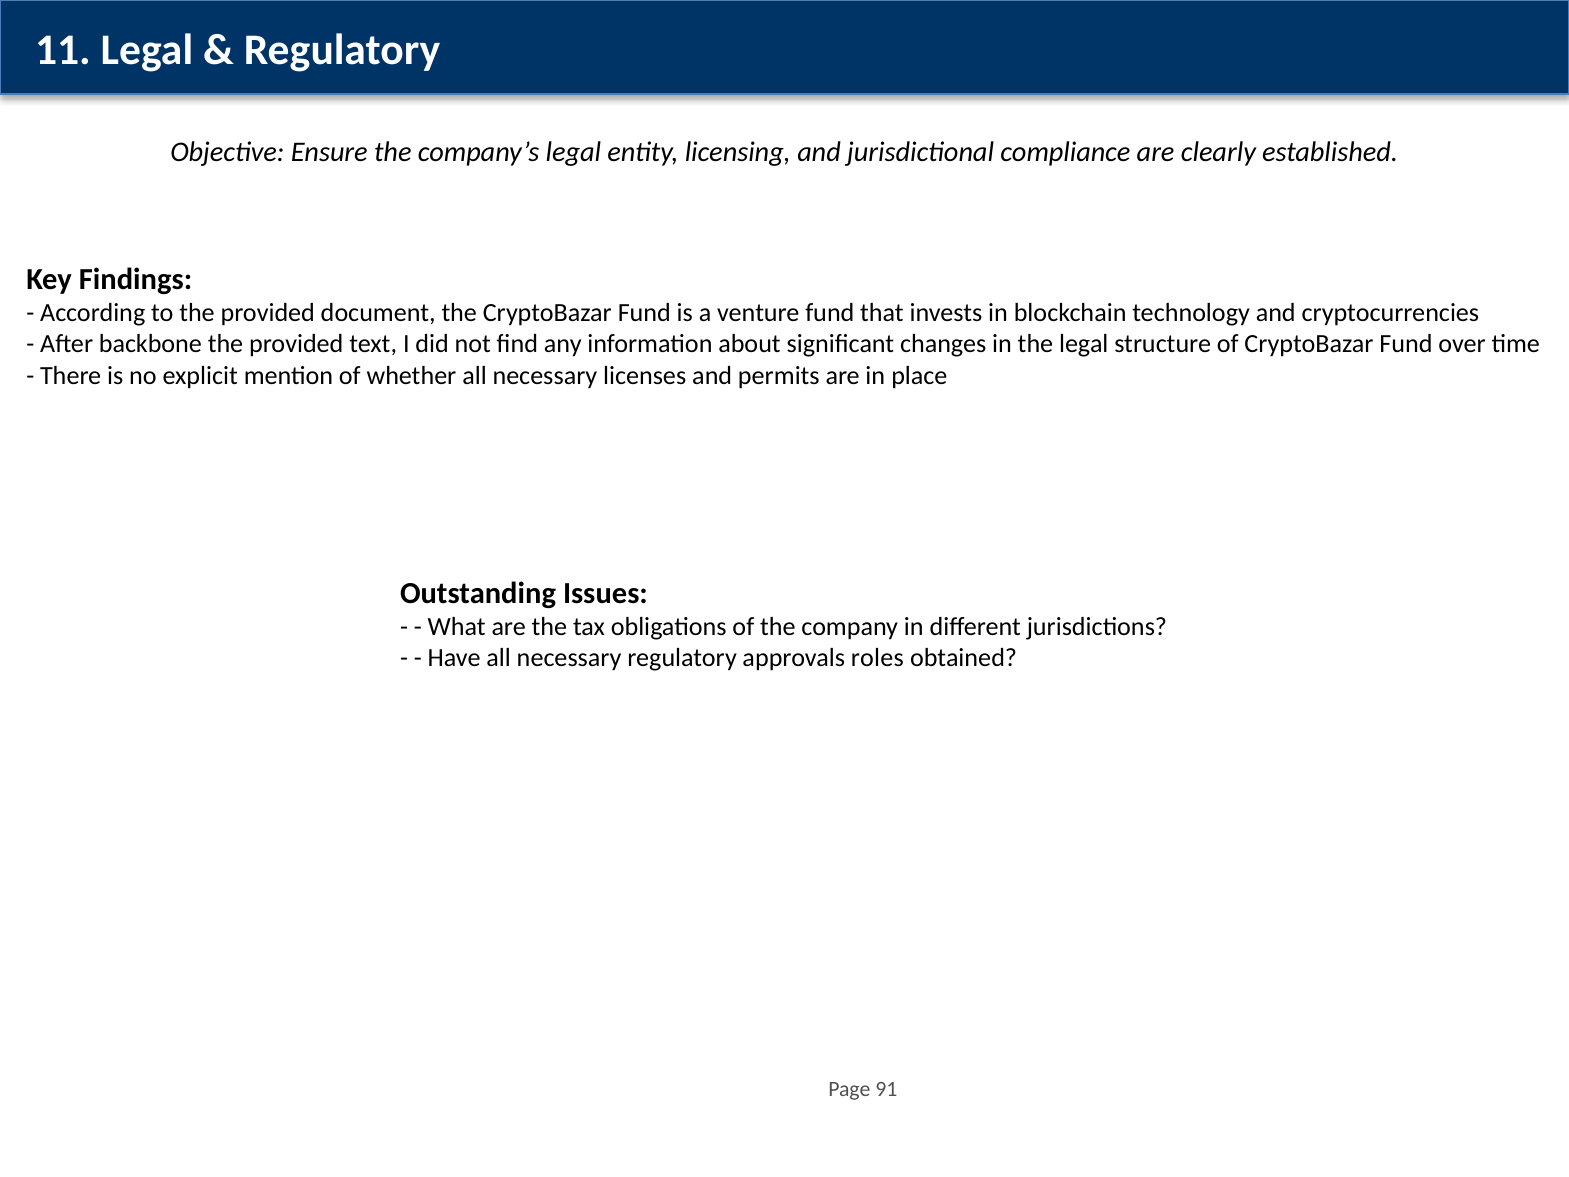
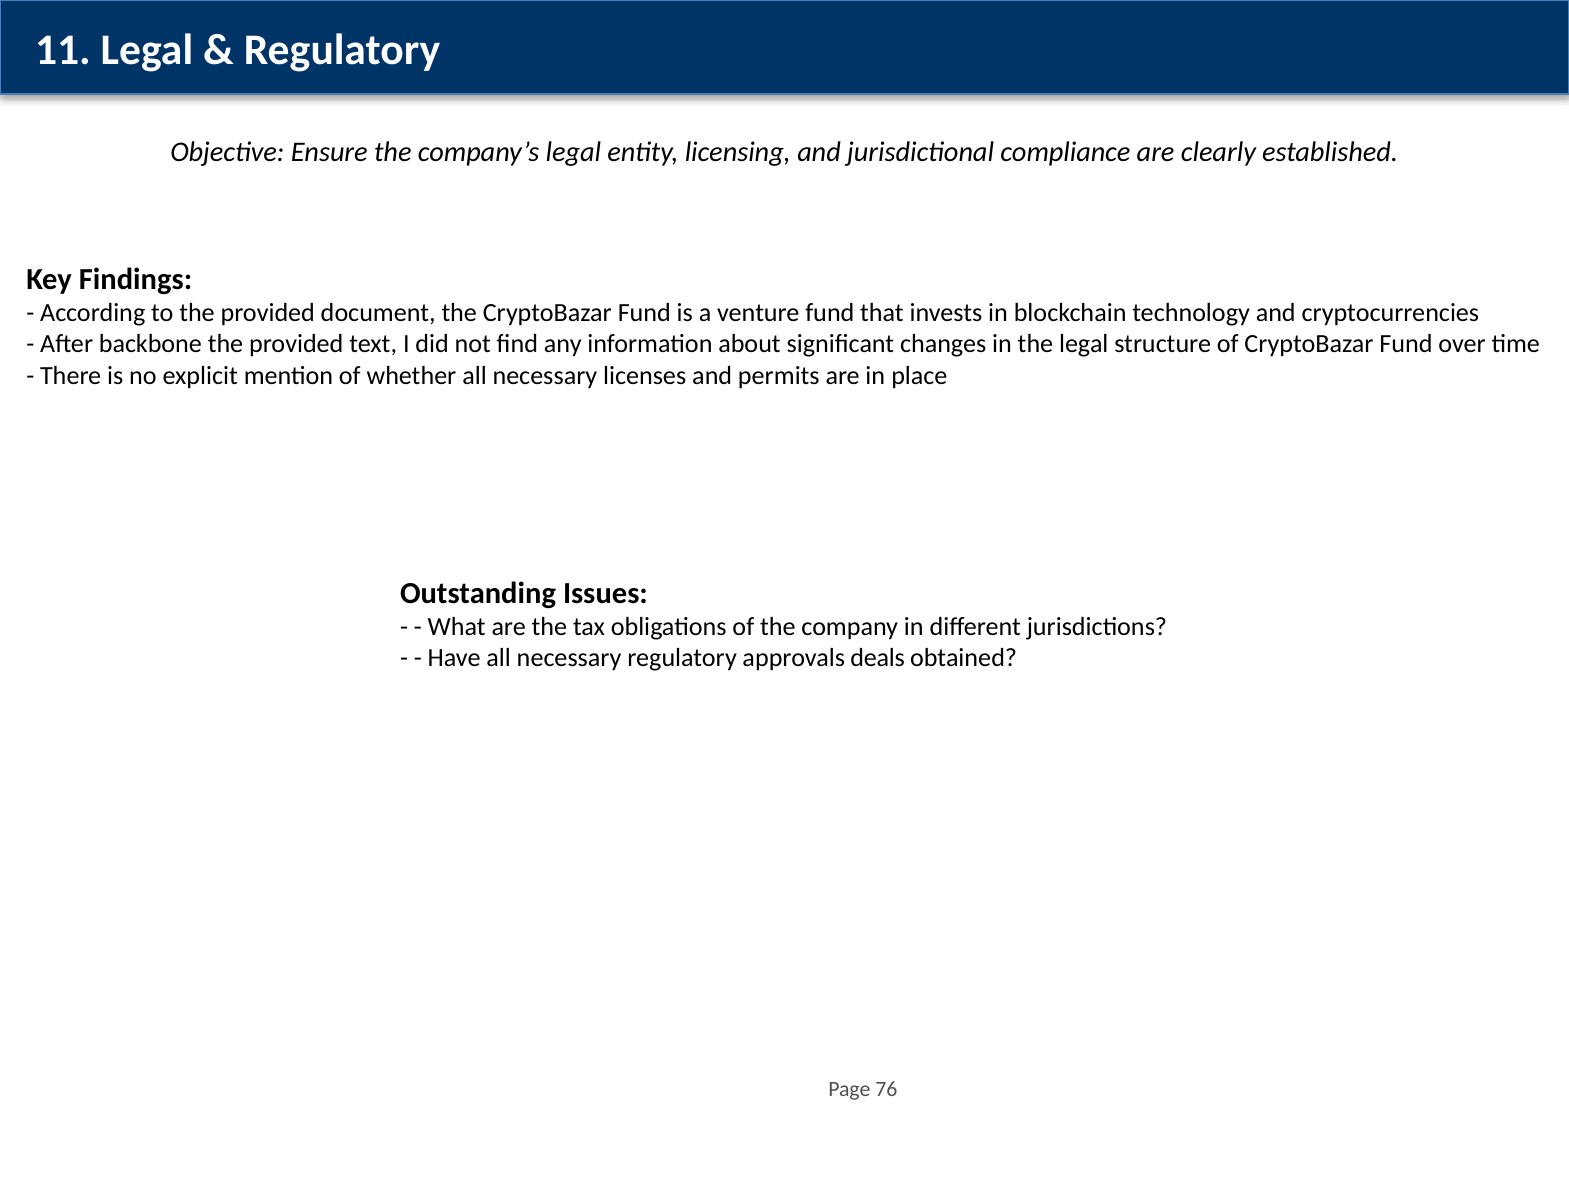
roles: roles -> deals (878, 658)
91: 91 -> 76 (886, 1089)
